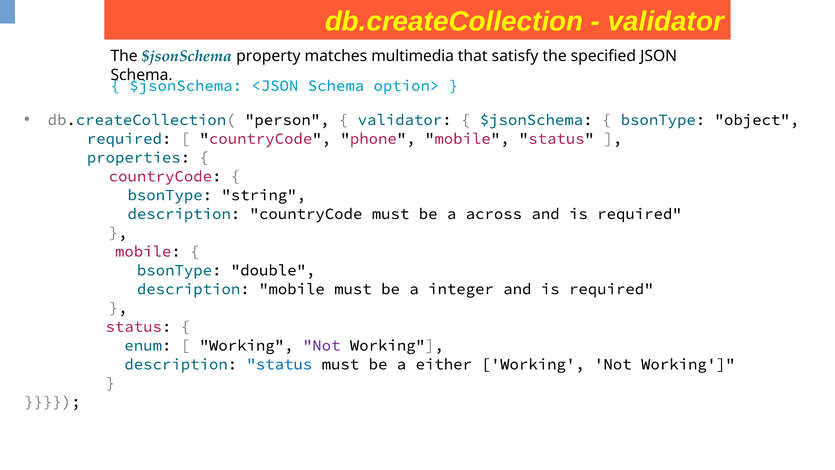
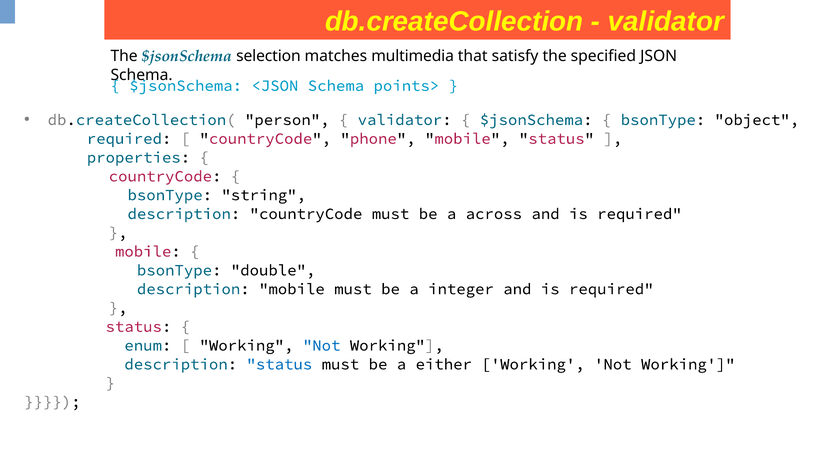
property: property -> selection (268, 56)
option>: option> -> points> (406, 86)
Not colour: purple -> blue (322, 345)
